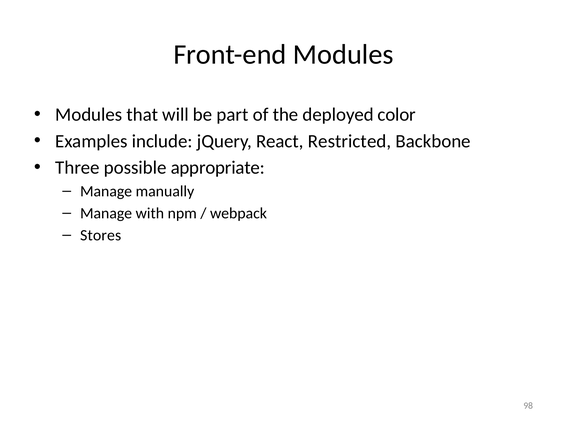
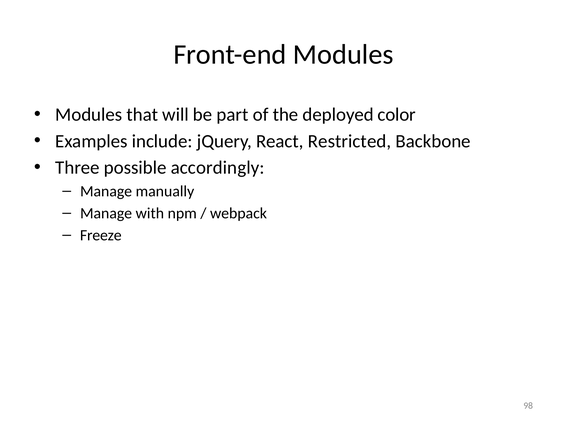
appropriate: appropriate -> accordingly (218, 168)
Stores: Stores -> Freeze (101, 235)
